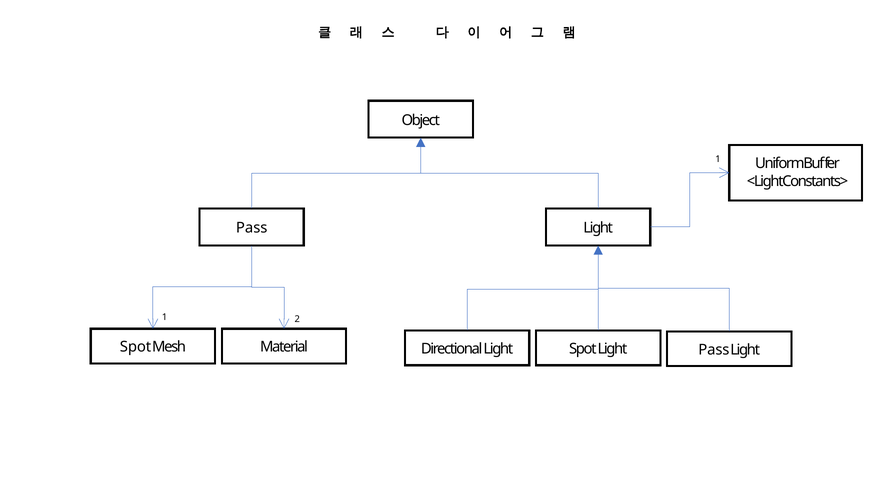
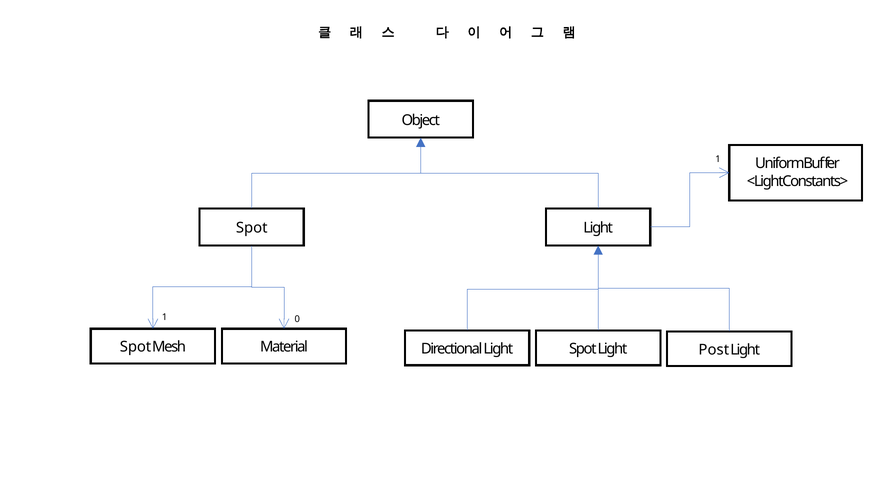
Pass: Pass -> Spot (252, 228)
2: 2 -> 0 (297, 319)
Light Pass: Pass -> Post (714, 350)
